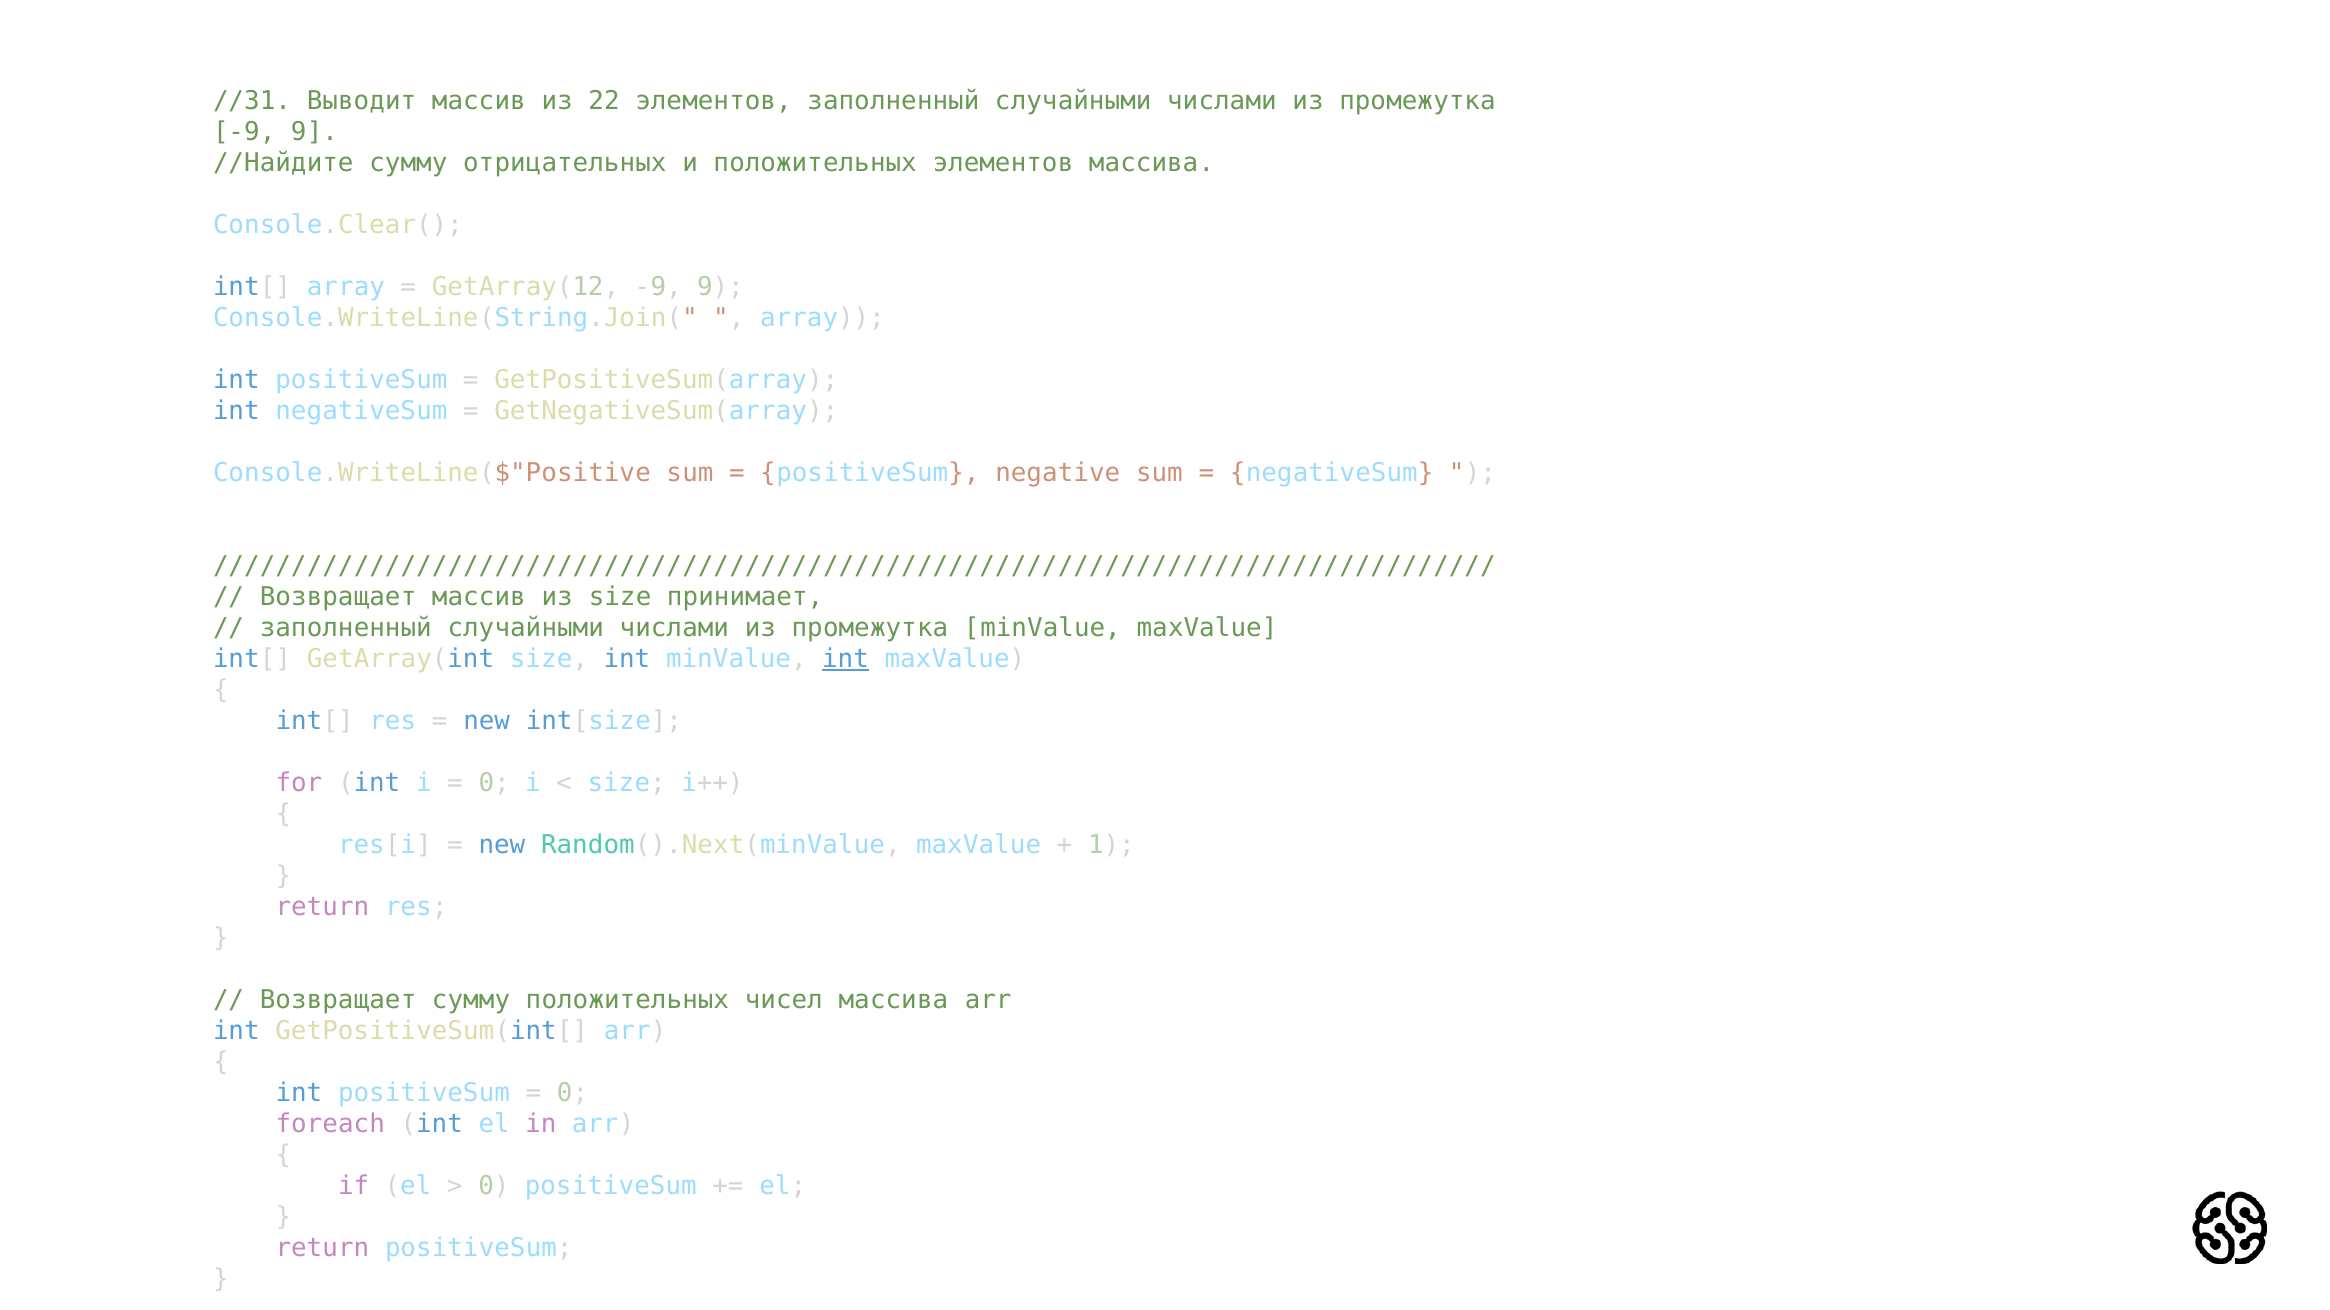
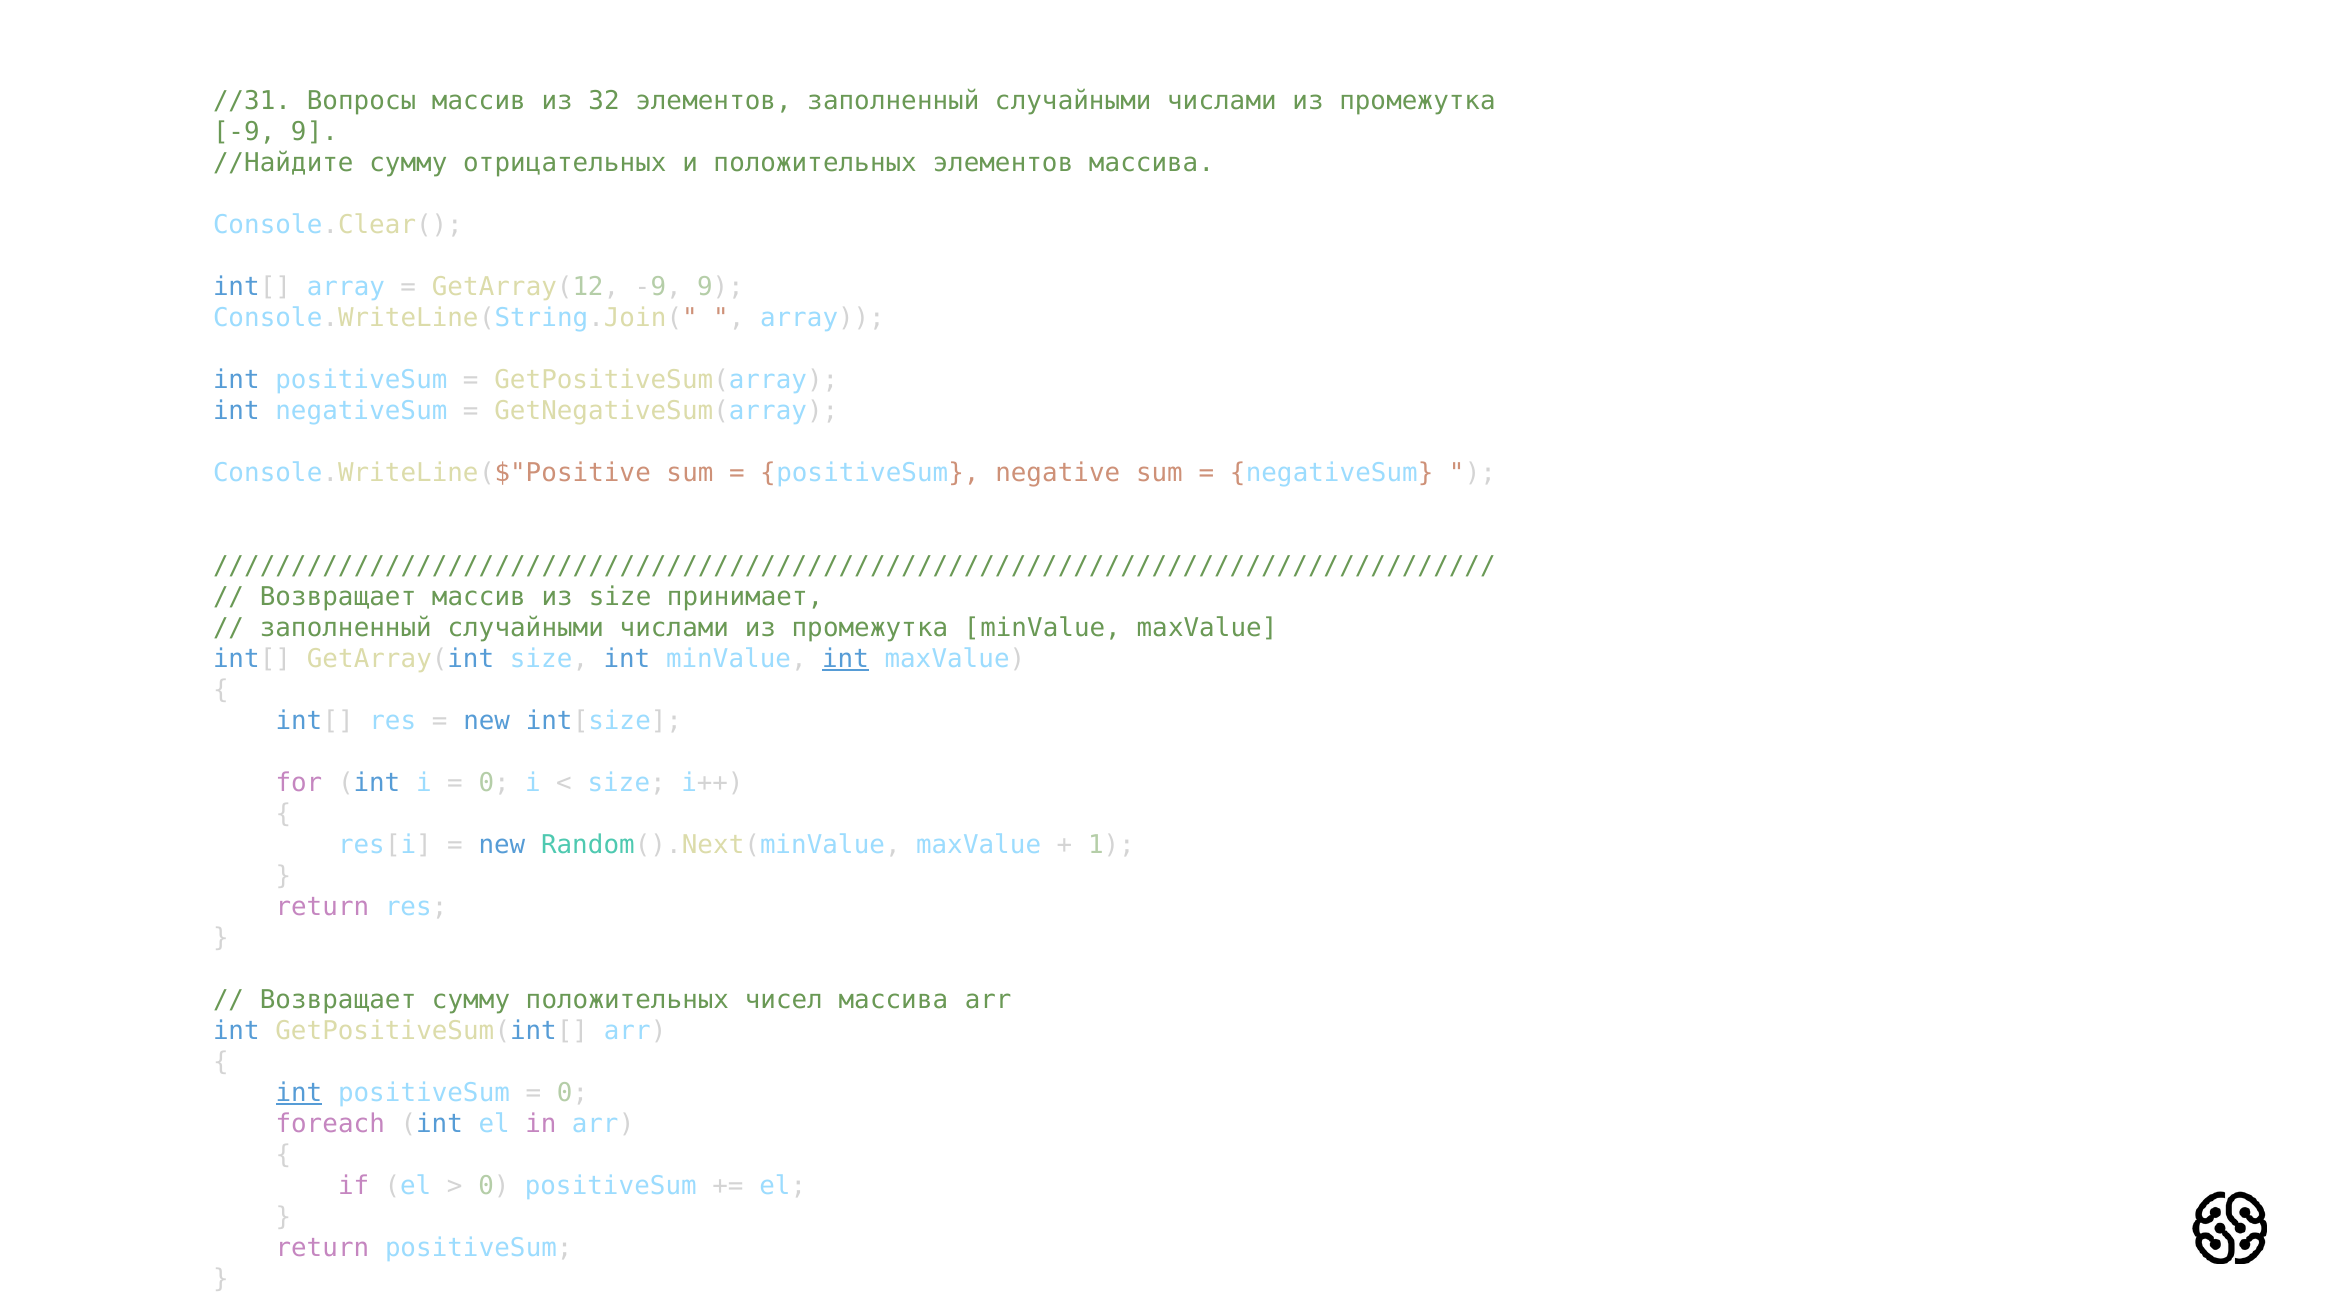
Выводит: Выводит -> Вопросы (362, 101)
22: 22 -> 32 (604, 101)
int underline: none -> present (299, 1093)
